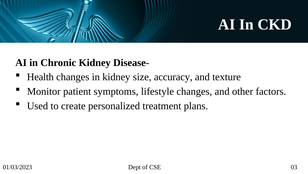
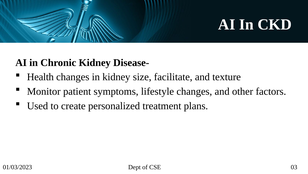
accuracy: accuracy -> facilitate (173, 77)
